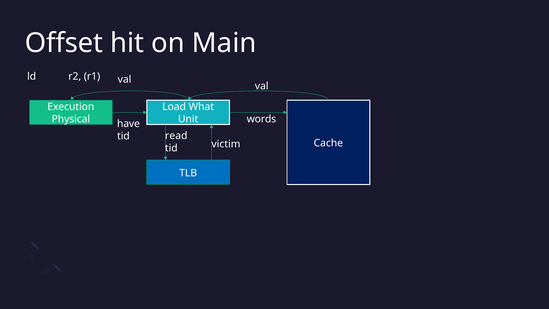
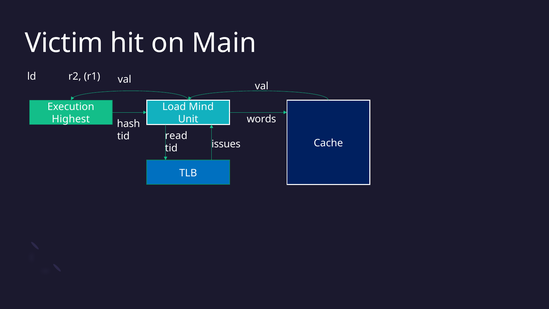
Offset: Offset -> Victim (64, 43)
What: What -> Mind (201, 107)
Physical: Physical -> Highest (71, 119)
have: have -> hash (128, 124)
victim: victim -> issues (226, 144)
